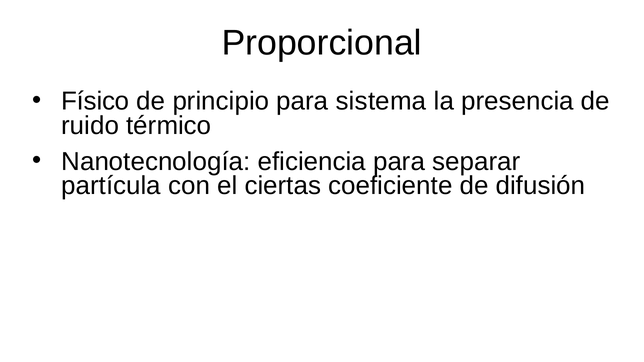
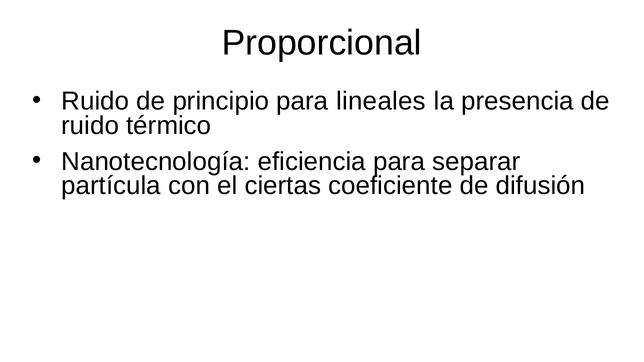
Físico: Físico -> Ruido (95, 101)
sistema: sistema -> lineales (381, 101)
